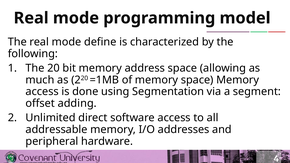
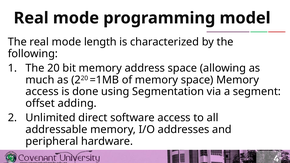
define: define -> length (100, 42)
